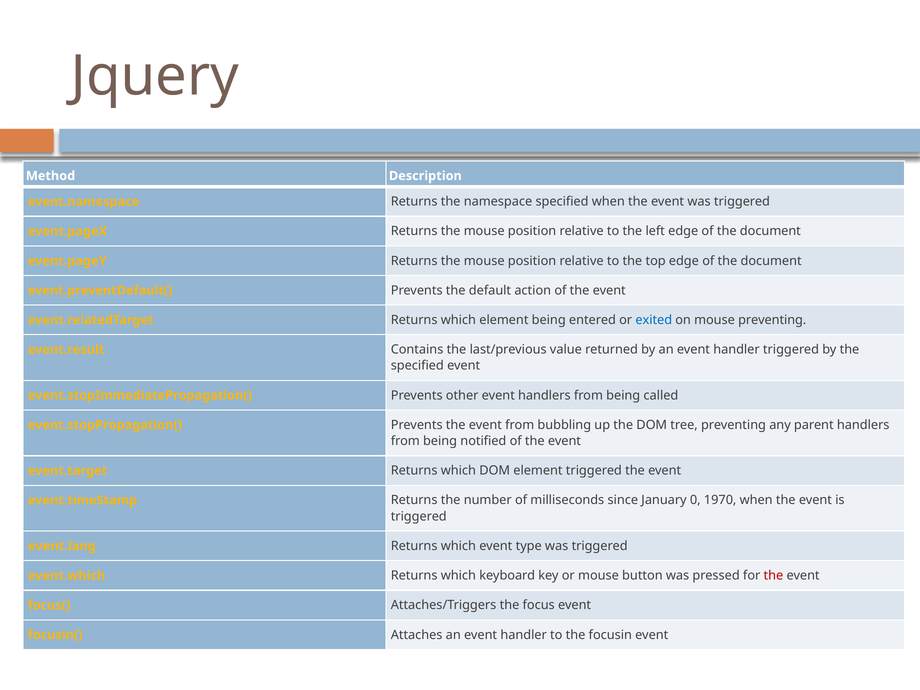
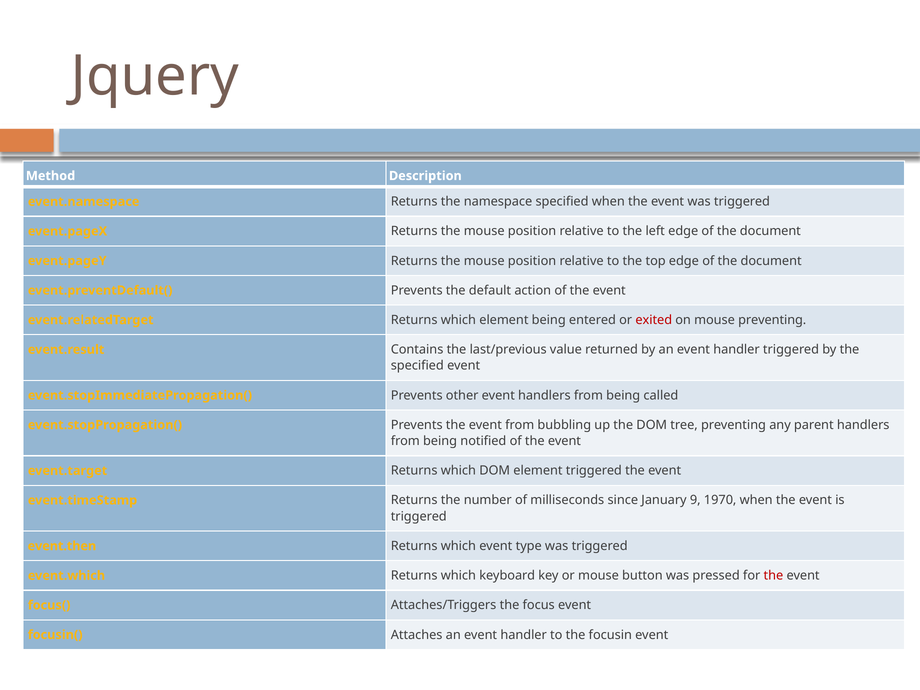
exited colour: blue -> red (654, 320)
0: 0 -> 9 (695, 500)
event.lang: event.lang -> event.then (62, 546)
